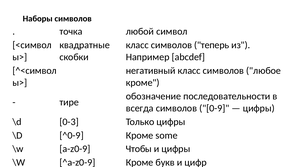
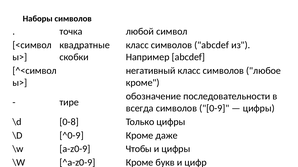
символов теперь: теперь -> abcdef (212, 45)
0-3: 0-3 -> 0-8 (69, 122)
some: some -> даже (167, 136)
